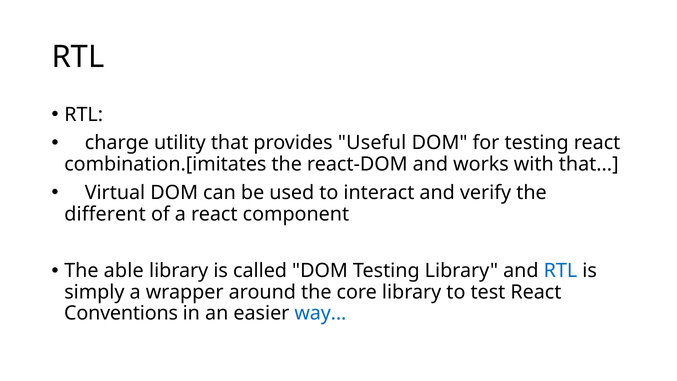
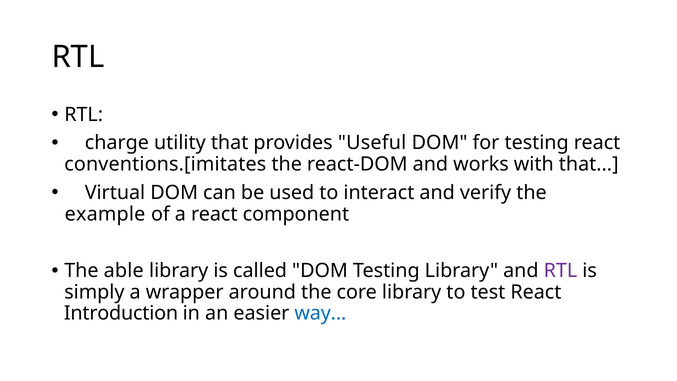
combination.[imitates: combination.[imitates -> conventions.[imitates (165, 164)
different: different -> example (105, 214)
RTL colour: blue -> purple (560, 271)
Conventions: Conventions -> Introduction (121, 313)
